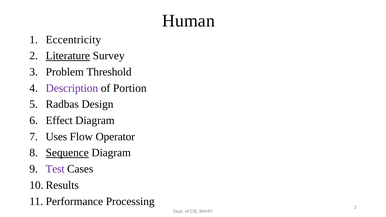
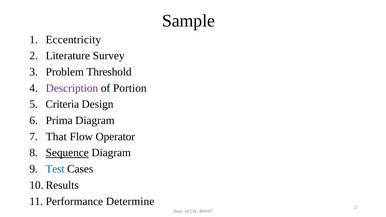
Human: Human -> Sample (189, 21)
Literature underline: present -> none (68, 56)
Radbas: Radbas -> Criteria (62, 104)
Effect: Effect -> Prima (59, 120)
Uses: Uses -> That (56, 137)
Test colour: purple -> blue (55, 169)
Processing: Processing -> Determine (130, 201)
